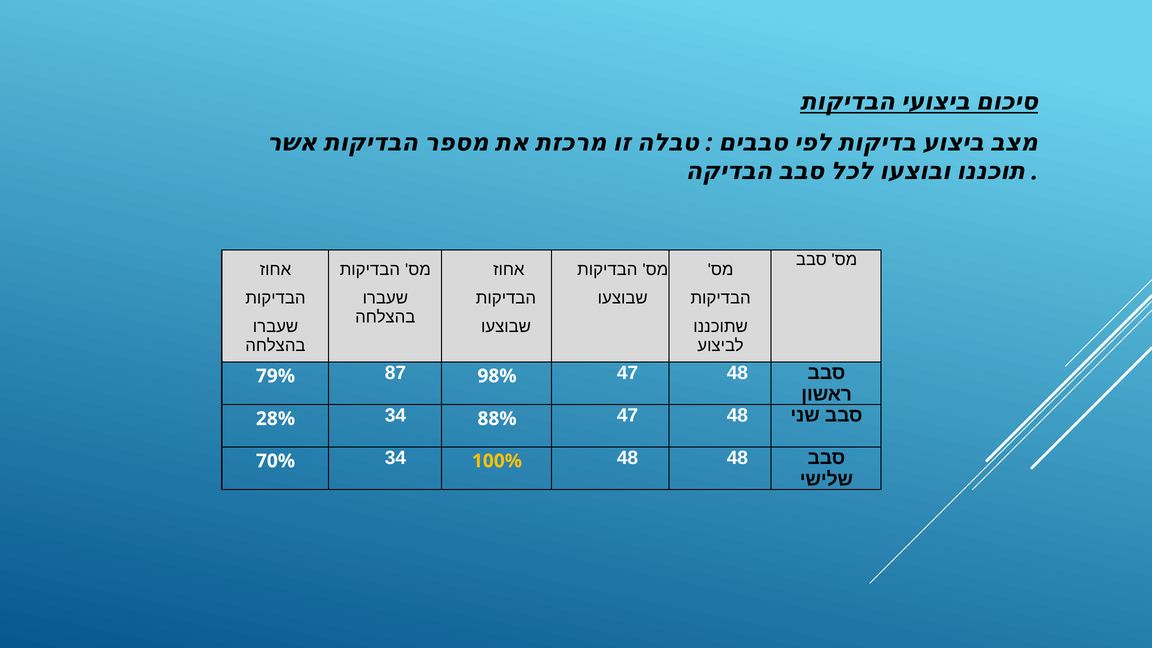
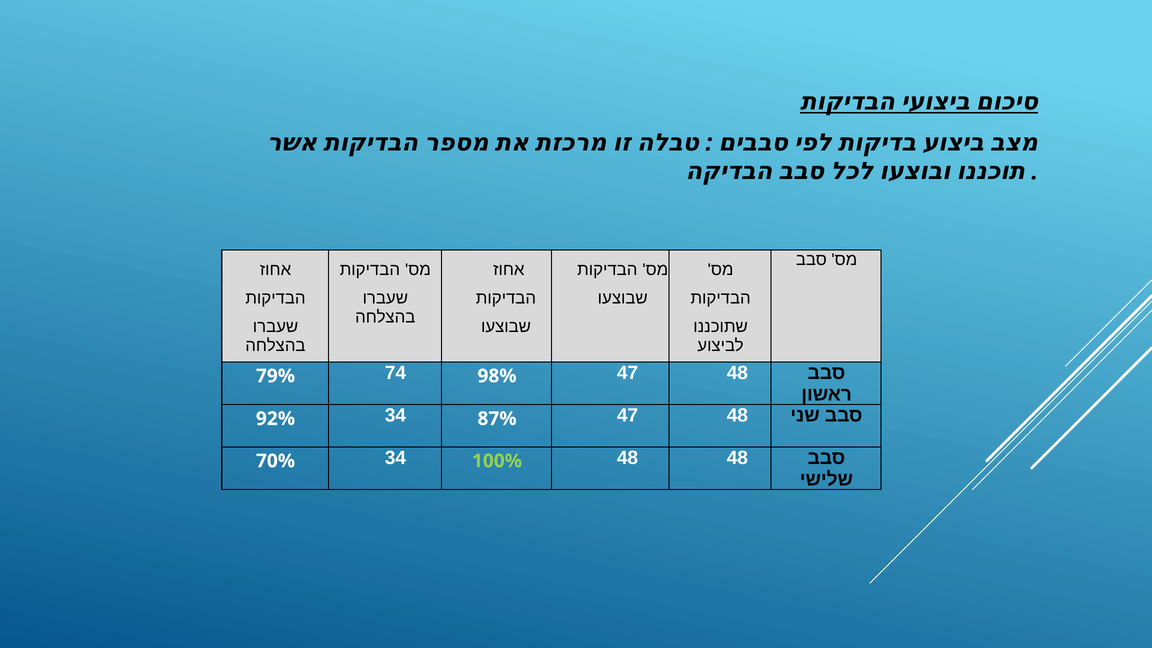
87: 87 -> 74 (395, 373)
28%: 28% -> 92% (275, 419)
88%: 88% -> 87% (497, 419)
100% colour: yellow -> light green (497, 461)
